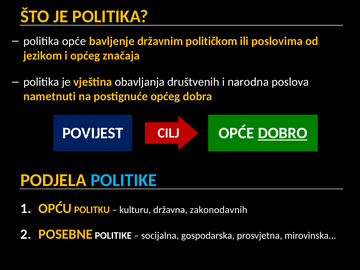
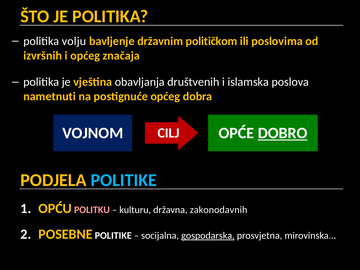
politika opće: opće -> volju (74, 41)
jezikom: jezikom -> izvršnih (43, 56)
narodna: narodna -> islamska (248, 82)
POVIJEST: POVIJEST -> VOJNOM (93, 133)
POLITKU colour: yellow -> pink (92, 210)
gospodarska underline: none -> present (208, 236)
